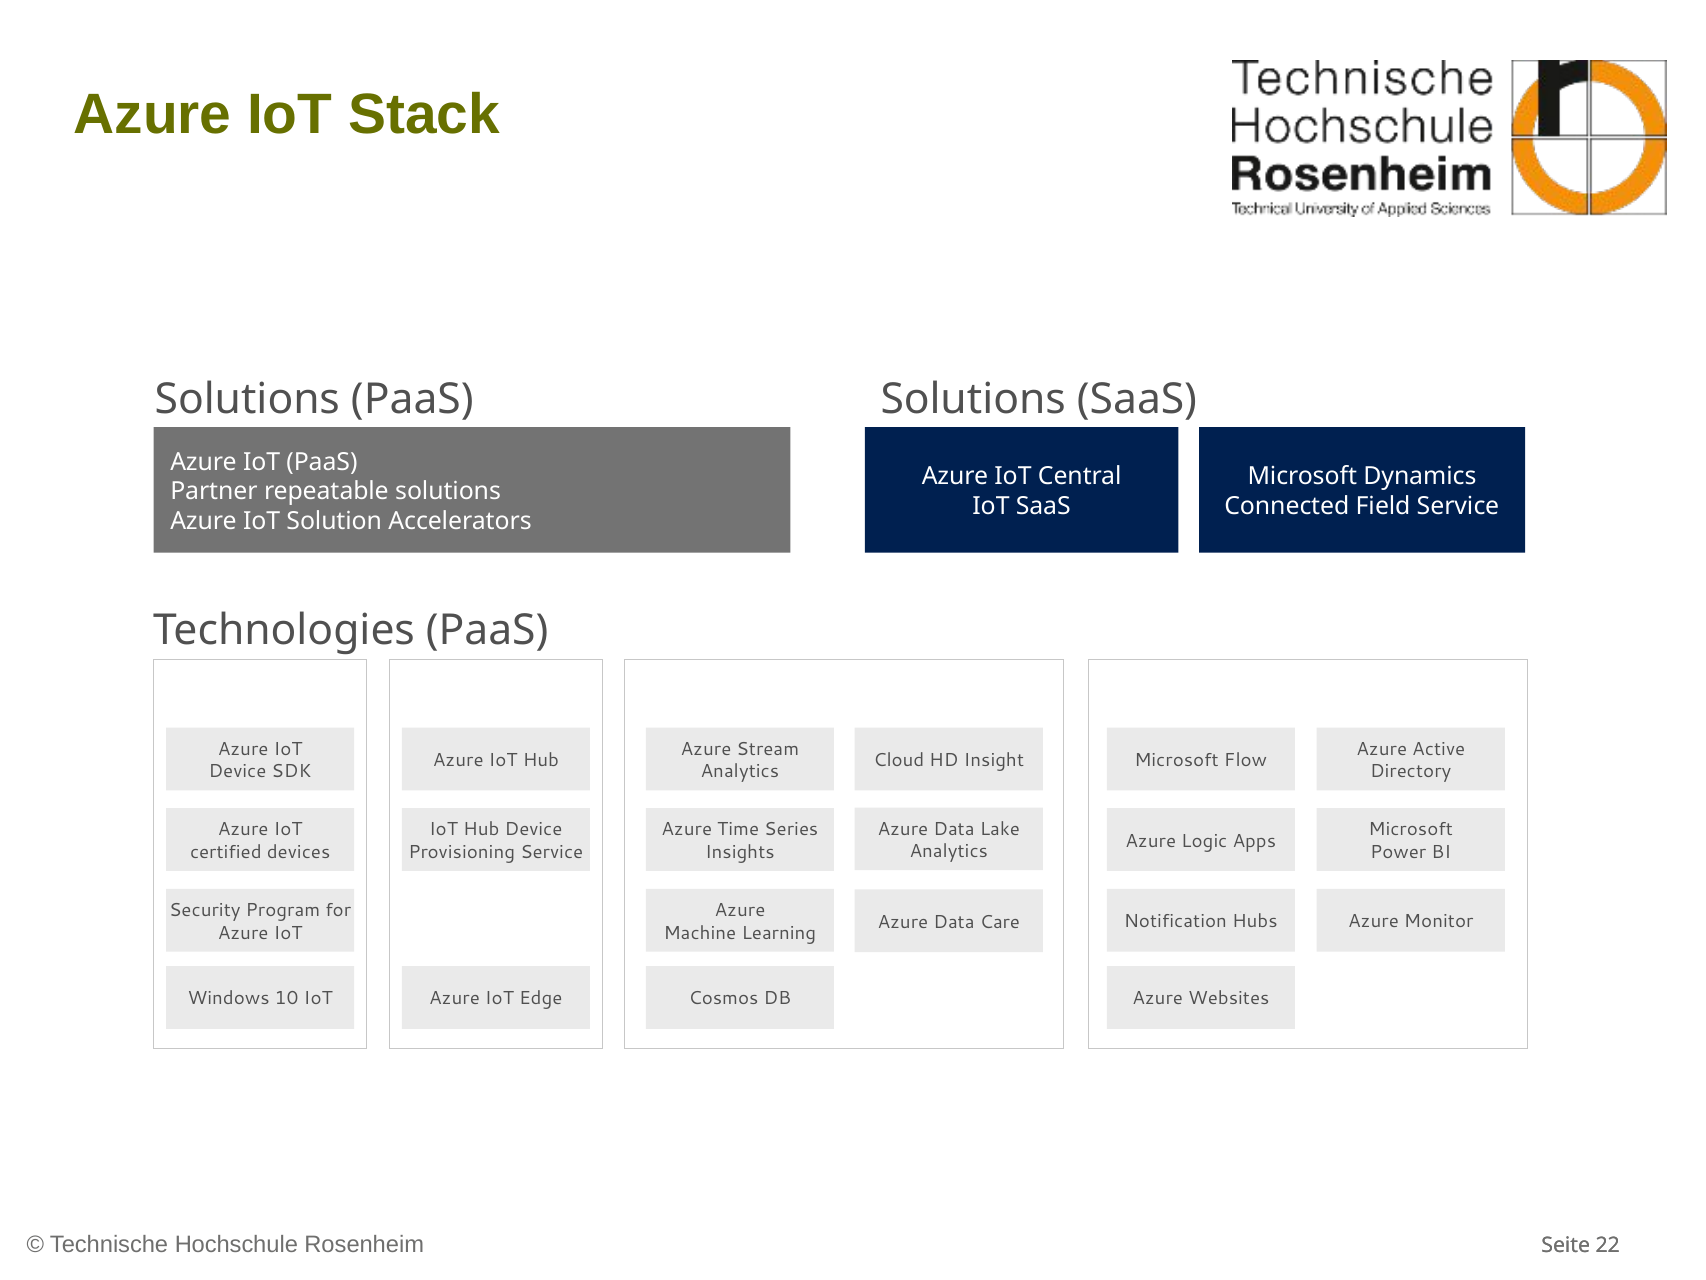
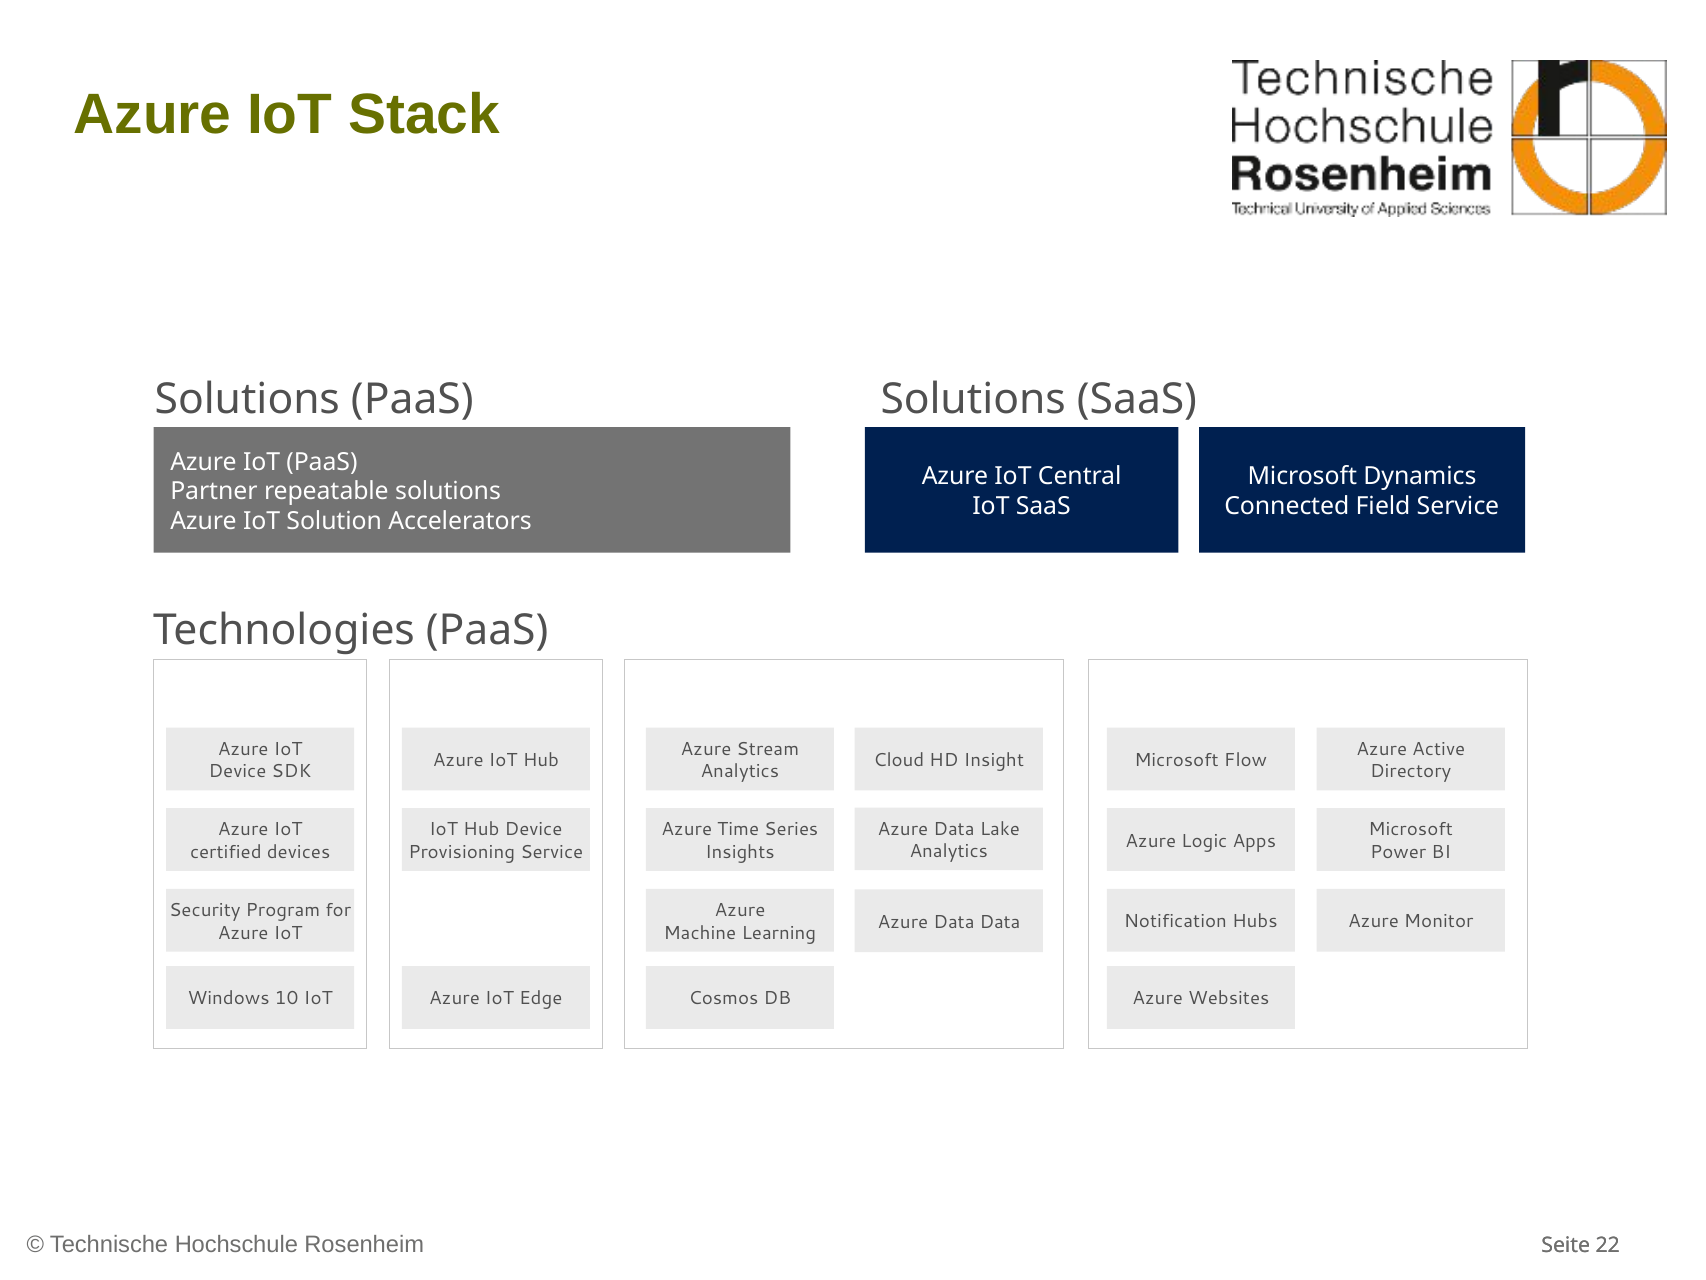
Data Care: Care -> Data (1000, 922)
